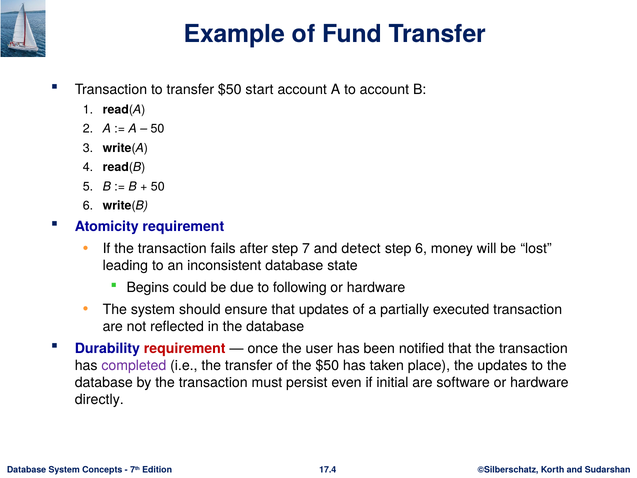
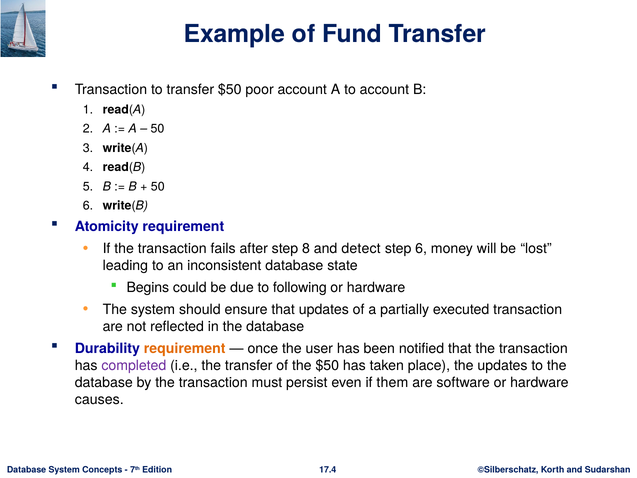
start: start -> poor (260, 89)
7: 7 -> 8 (306, 249)
requirement colour: red -> orange (185, 348)
initial: initial -> them (392, 382)
directly: directly -> causes (99, 399)
